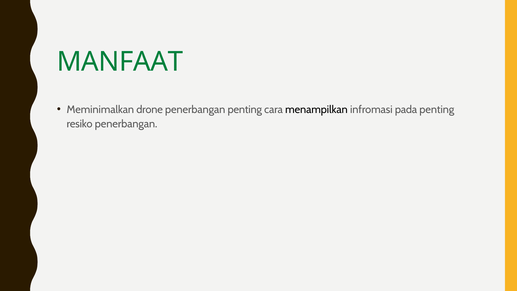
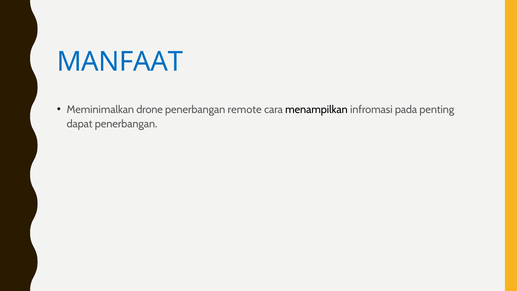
MANFAAT colour: green -> blue (120, 62)
penerbangan penting: penting -> remote (245, 110)
resiko: resiko -> dapat (80, 124)
